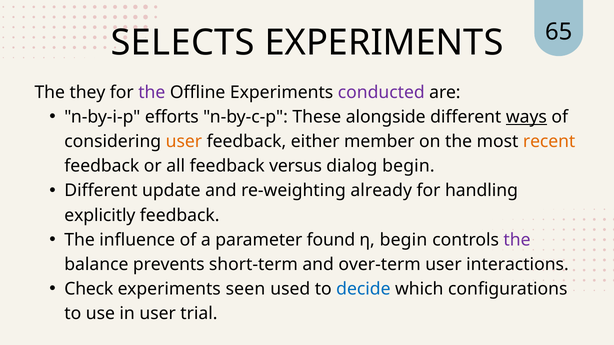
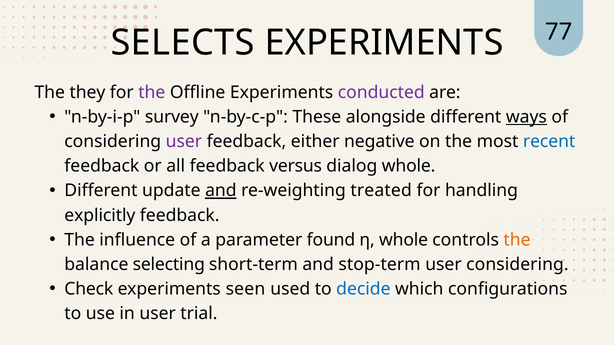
65: 65 -> 77 (559, 32)
efforts: efforts -> survey (172, 117)
user colour: orange -> purple (184, 142)
member: member -> negative (379, 142)
recent colour: orange -> blue (549, 142)
dialog begin: begin -> whole (409, 166)
and underline: none -> present (221, 191)
already: already -> treated (381, 191)
η begin: begin -> whole (404, 240)
the colour: purple -> orange (517, 240)
prevents: prevents -> selecting (169, 265)
over-term: over-term -> stop-term (380, 265)
user interactions: interactions -> considering (517, 265)
